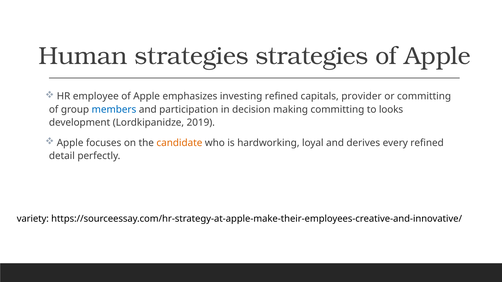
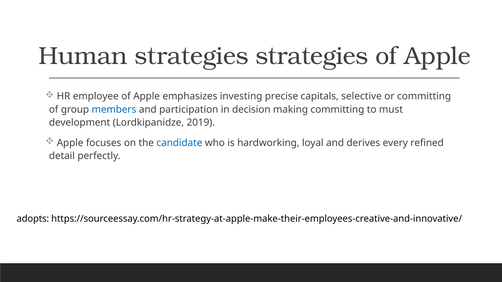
investing refined: refined -> precise (282, 97)
provider: provider -> selective (362, 97)
looks: looks -> must (391, 110)
candidate colour: orange -> blue (179, 143)
variety: variety -> adopts (33, 219)
